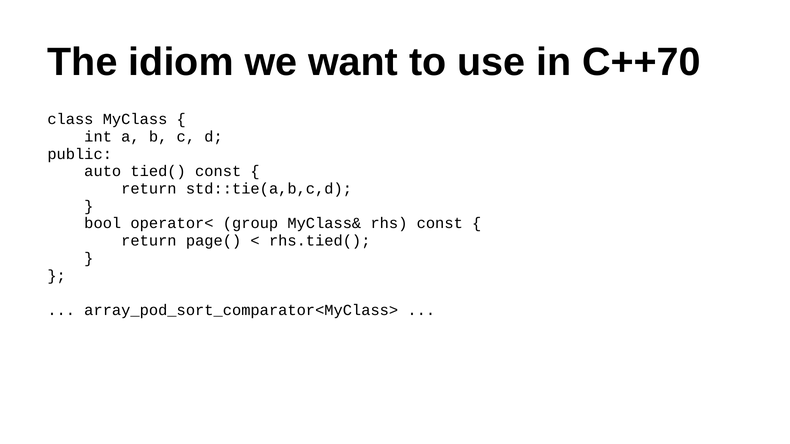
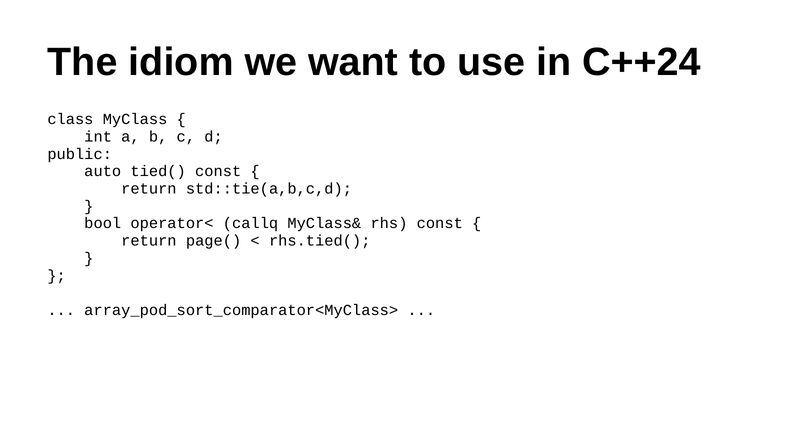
C++70: C++70 -> C++24 (642, 62)
group: group -> callq (251, 224)
